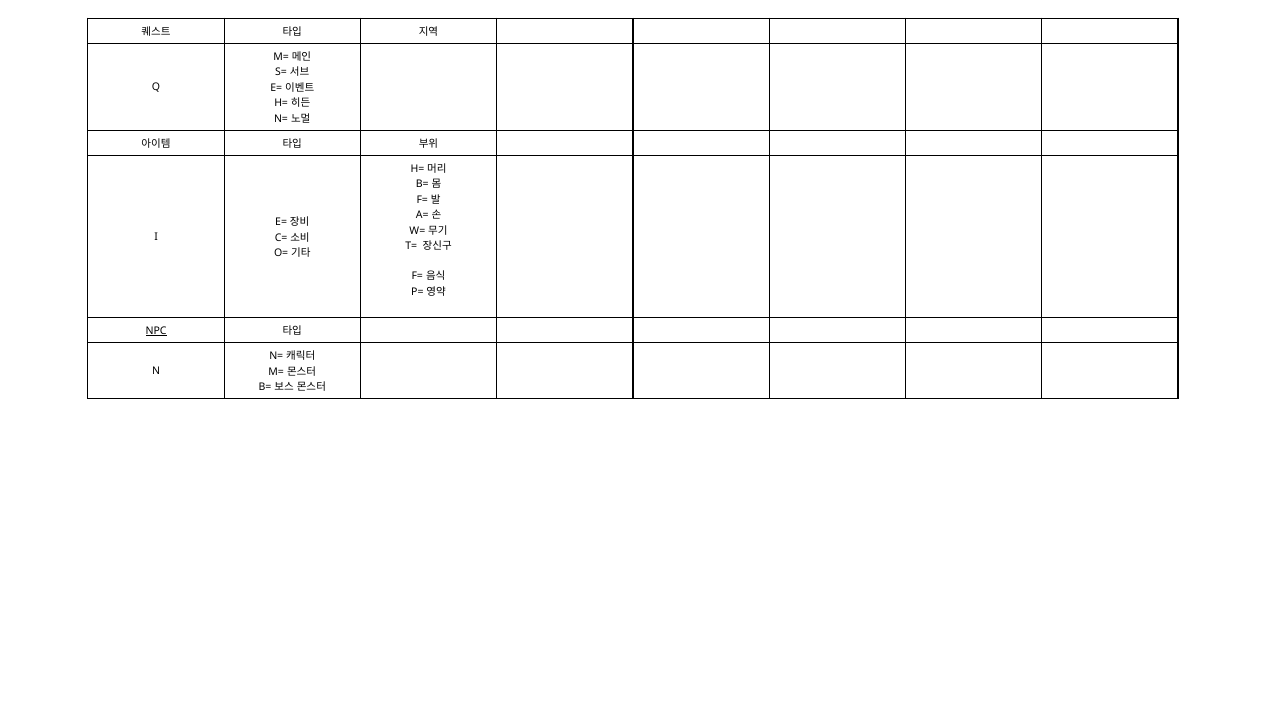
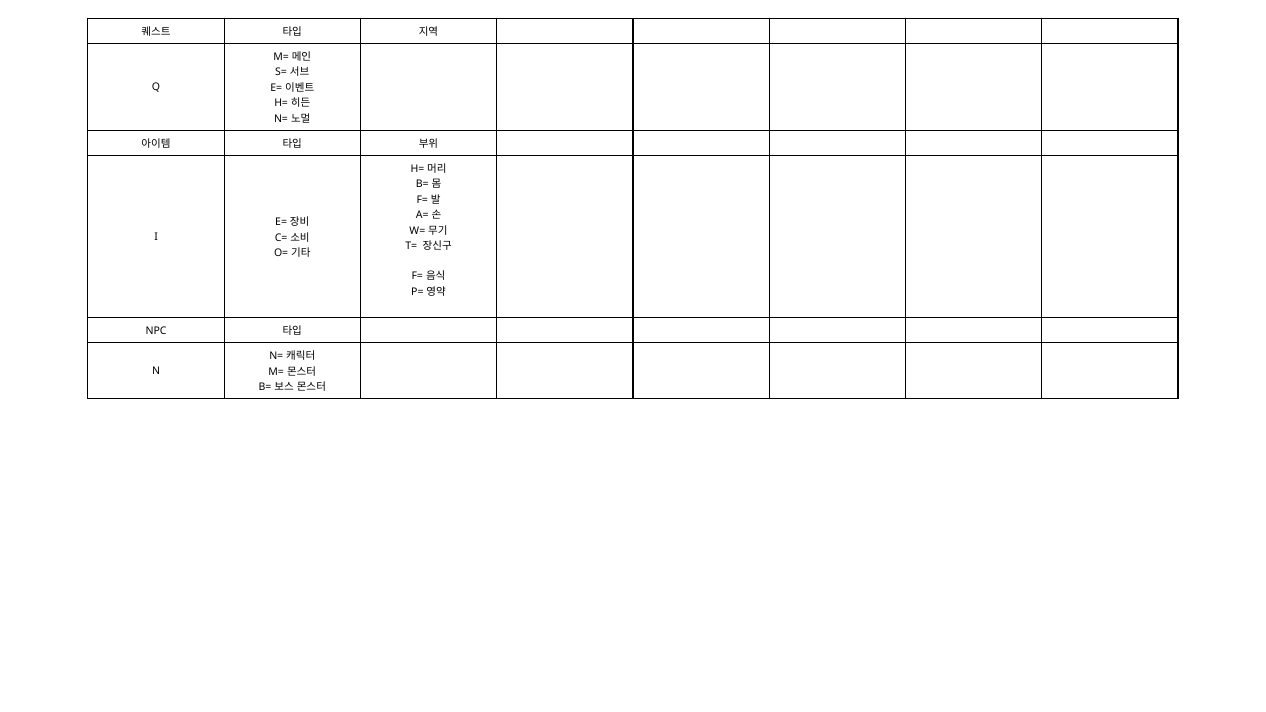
NPC underline: present -> none (156, 331)
